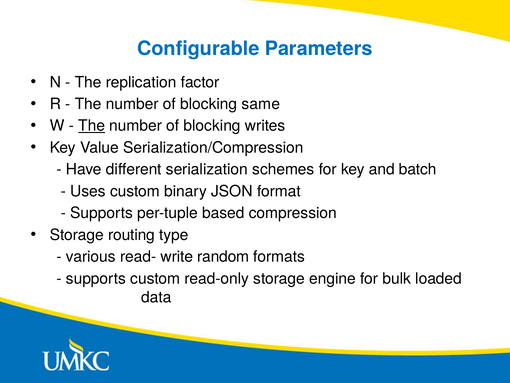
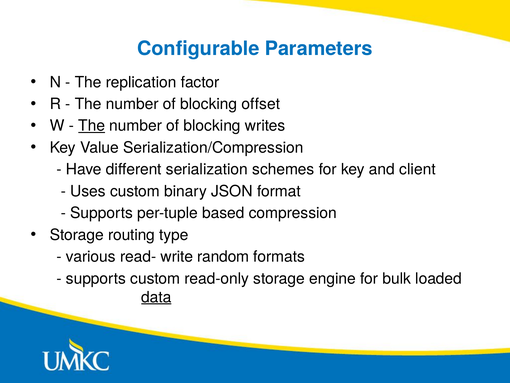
same: same -> offset (261, 104)
batch: batch -> client (418, 169)
data underline: none -> present (156, 297)
